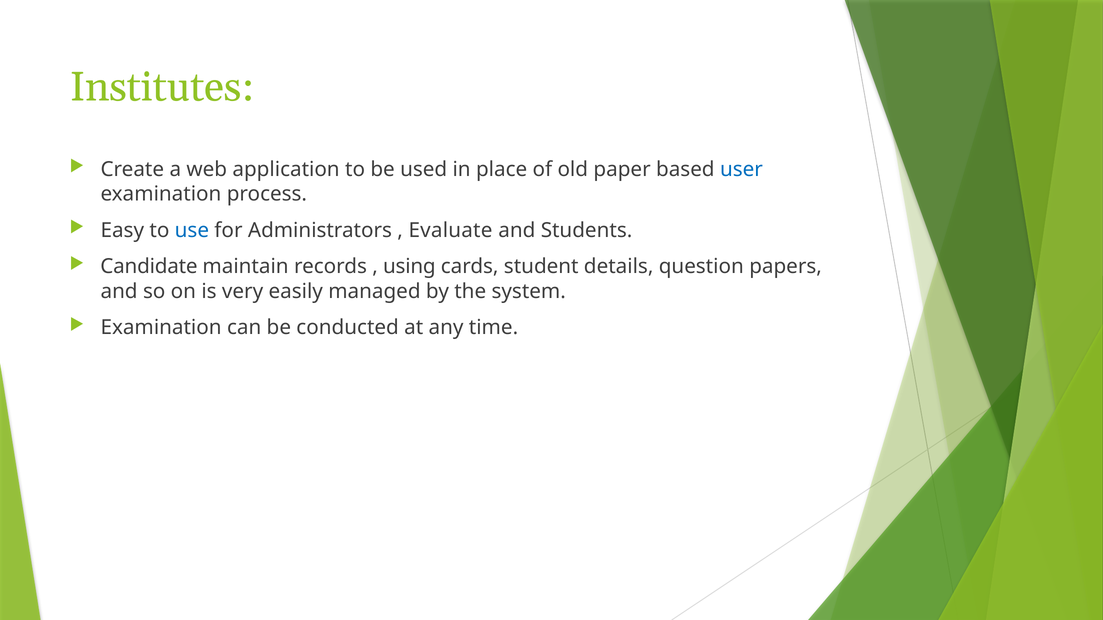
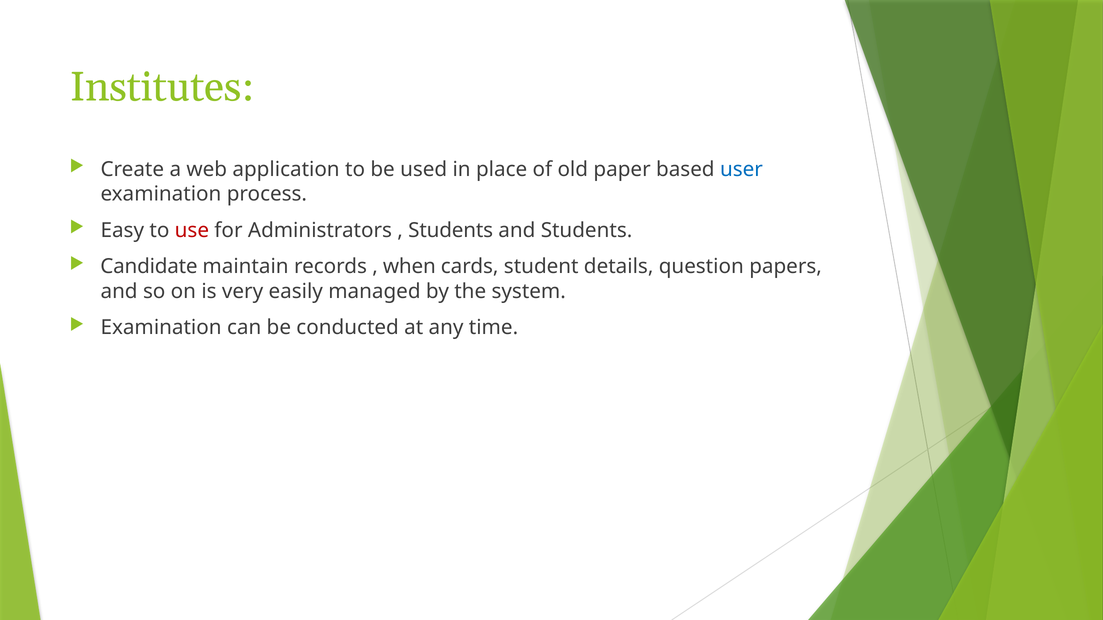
use colour: blue -> red (192, 230)
Evaluate: Evaluate -> Students (451, 230)
using: using -> when (409, 267)
